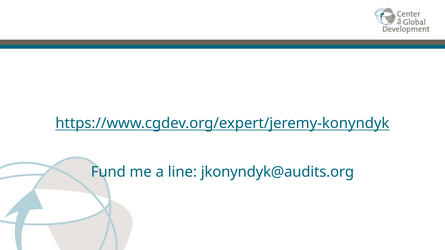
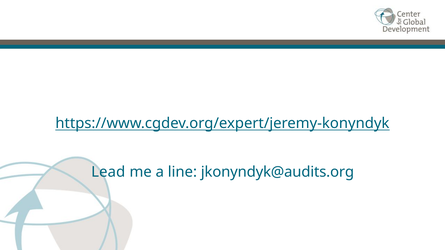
Fund: Fund -> Lead (108, 172)
